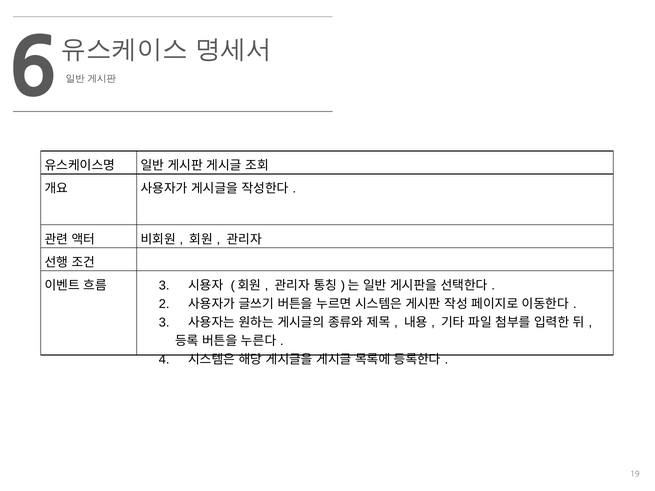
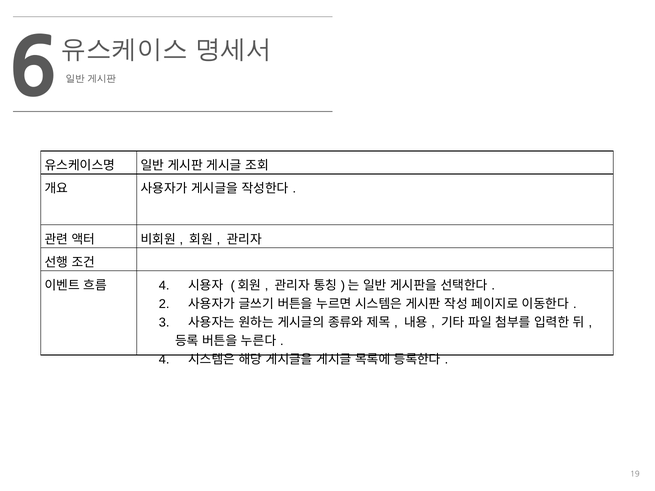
3: 3 -> 4 (164, 285)
